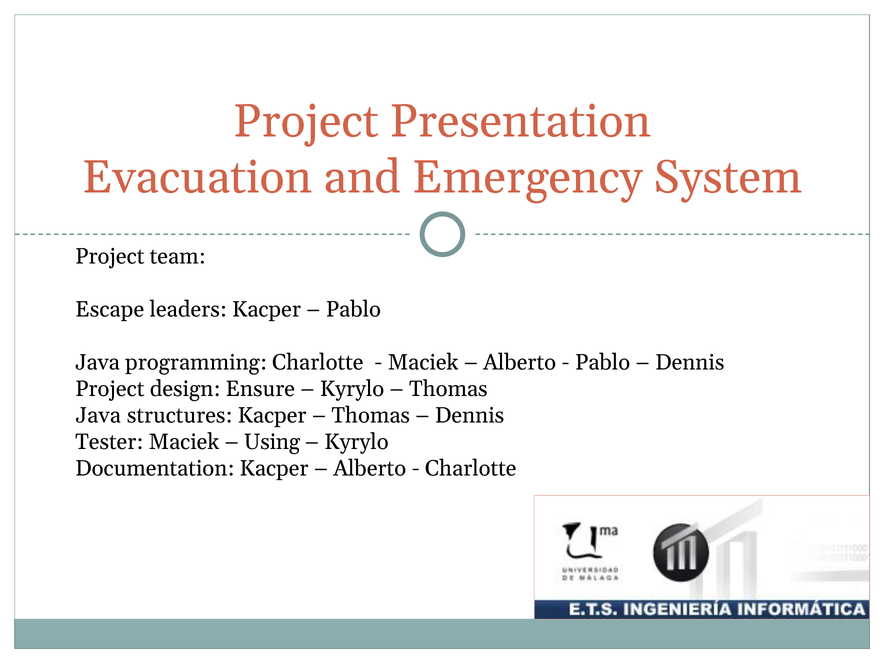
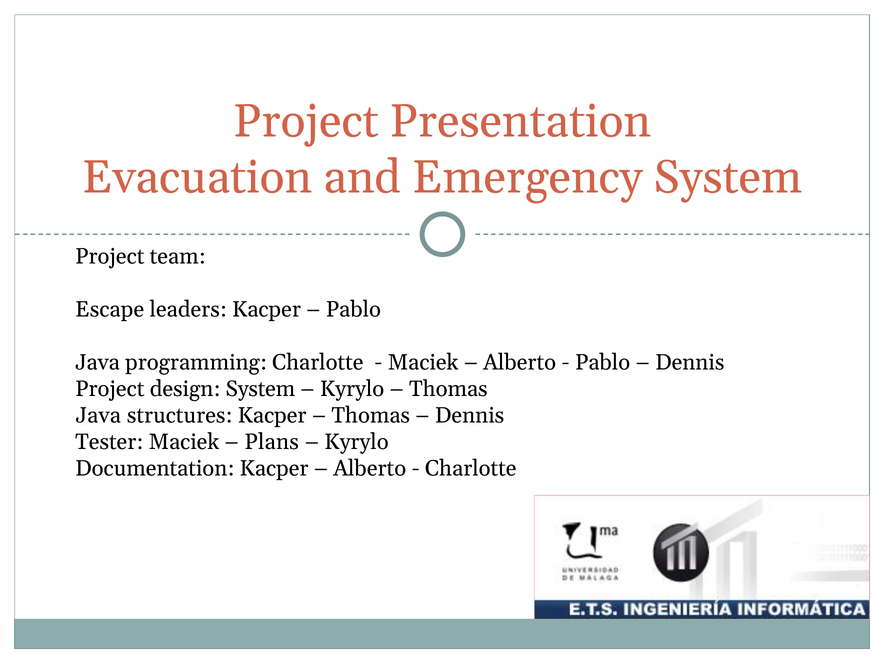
design Ensure: Ensure -> System (260, 389)
Using: Using -> Plans (272, 442)
